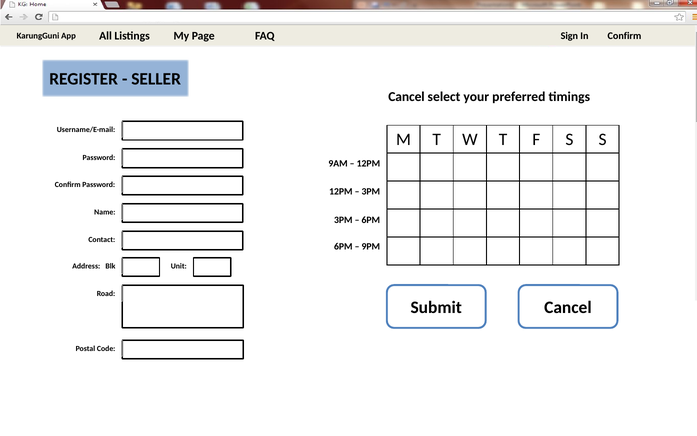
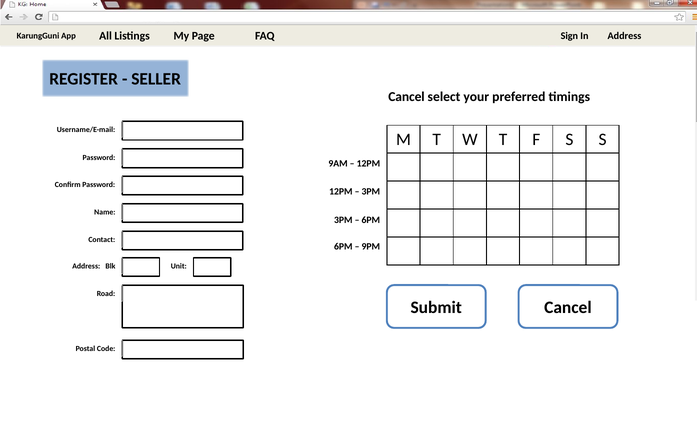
Confirm: Confirm -> Address (624, 36)
